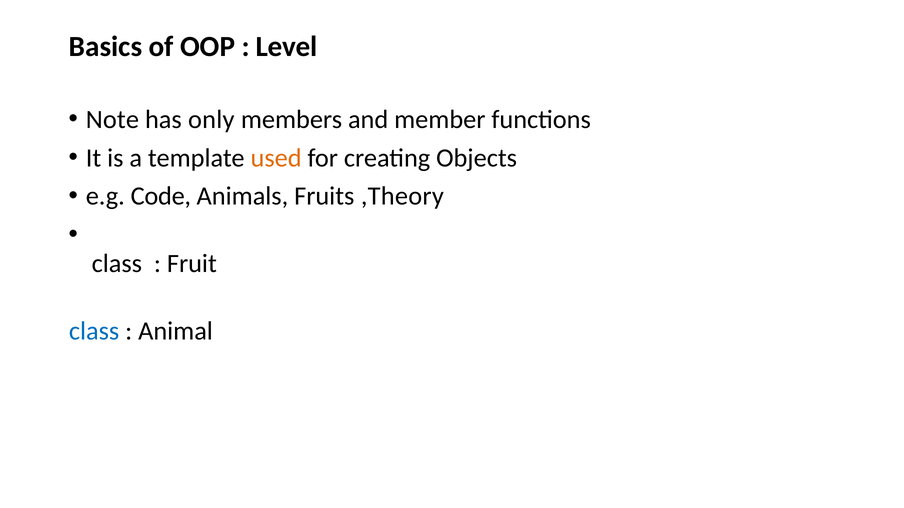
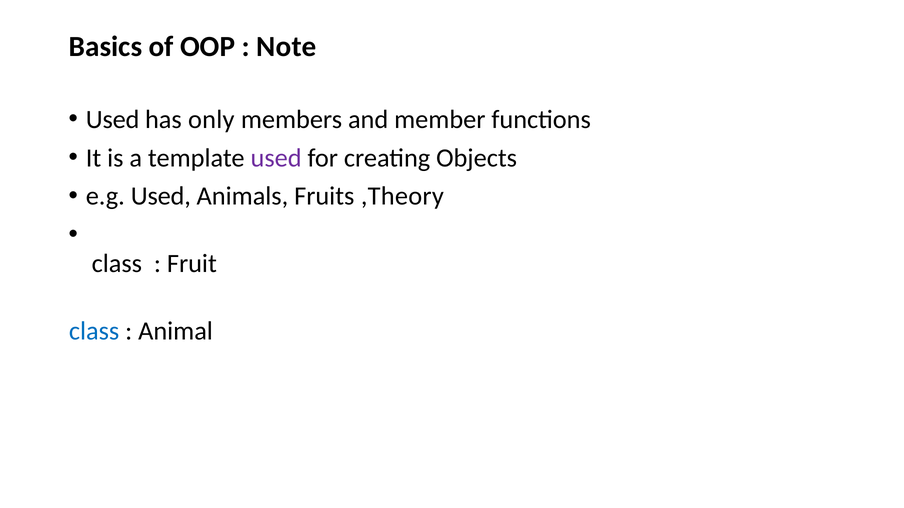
Level: Level -> Note (286, 47)
Note: Note -> Used (113, 120)
used colour: orange -> purple (276, 158)
e.g Code: Code -> Used (161, 196)
